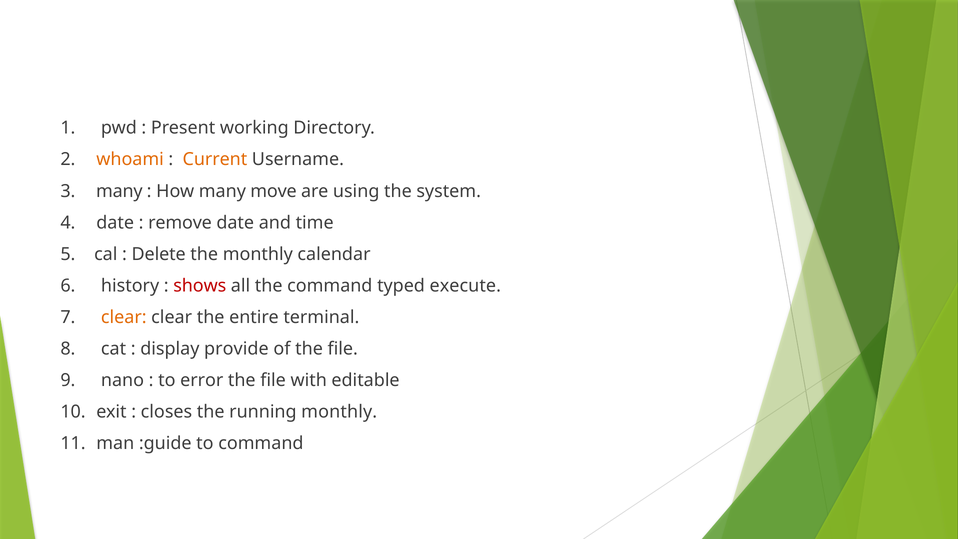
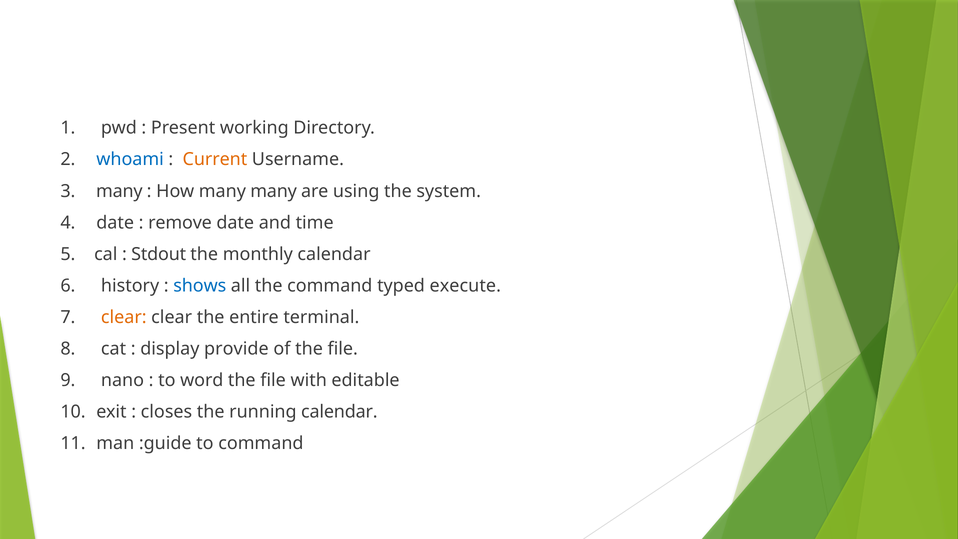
whoami colour: orange -> blue (130, 159)
many move: move -> many (274, 191)
Delete: Delete -> Stdout (159, 254)
shows colour: red -> blue (200, 286)
error: error -> word (202, 380)
running monthly: monthly -> calendar (339, 412)
